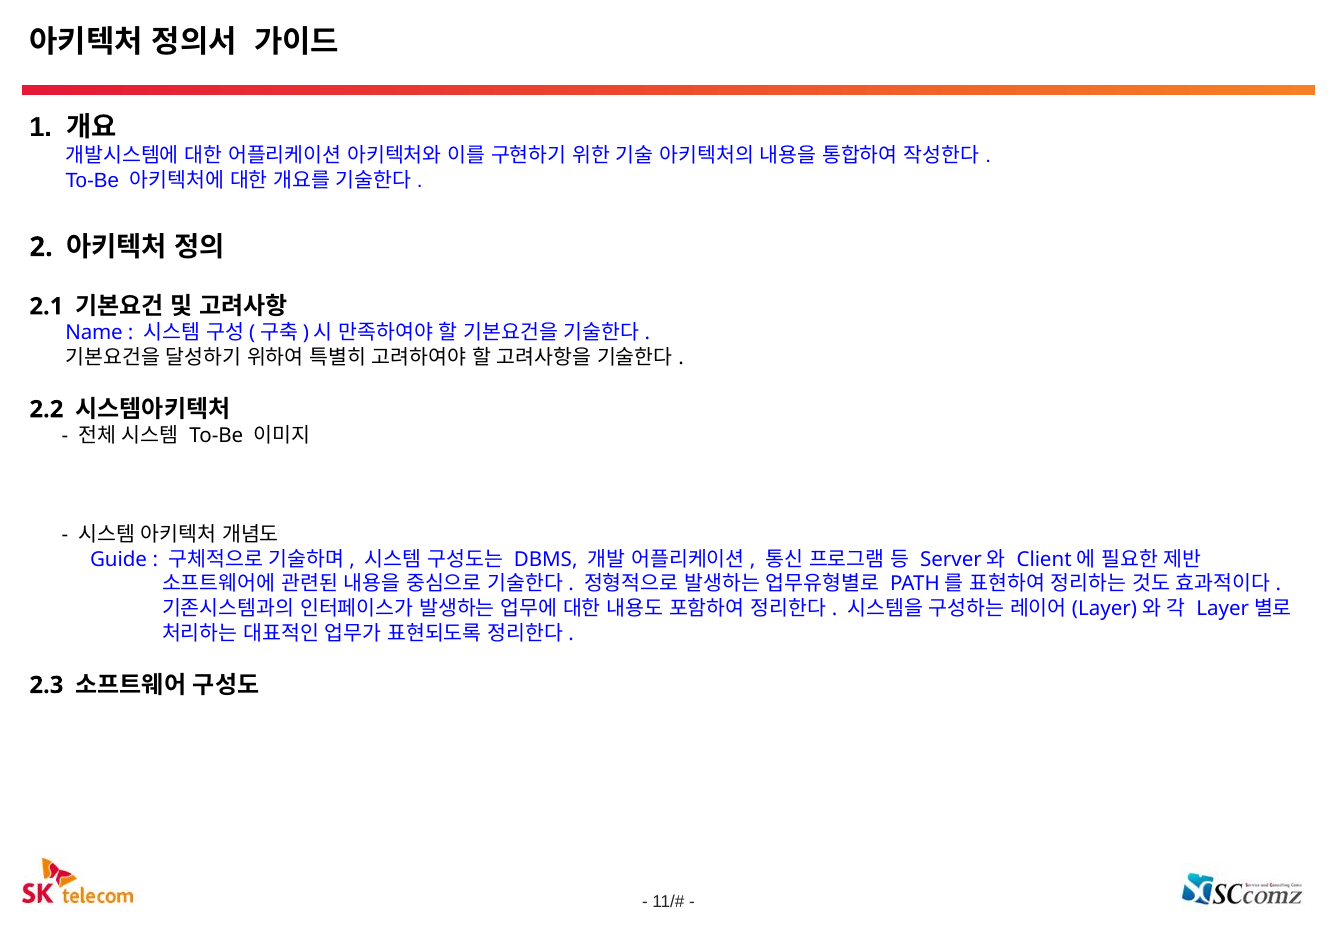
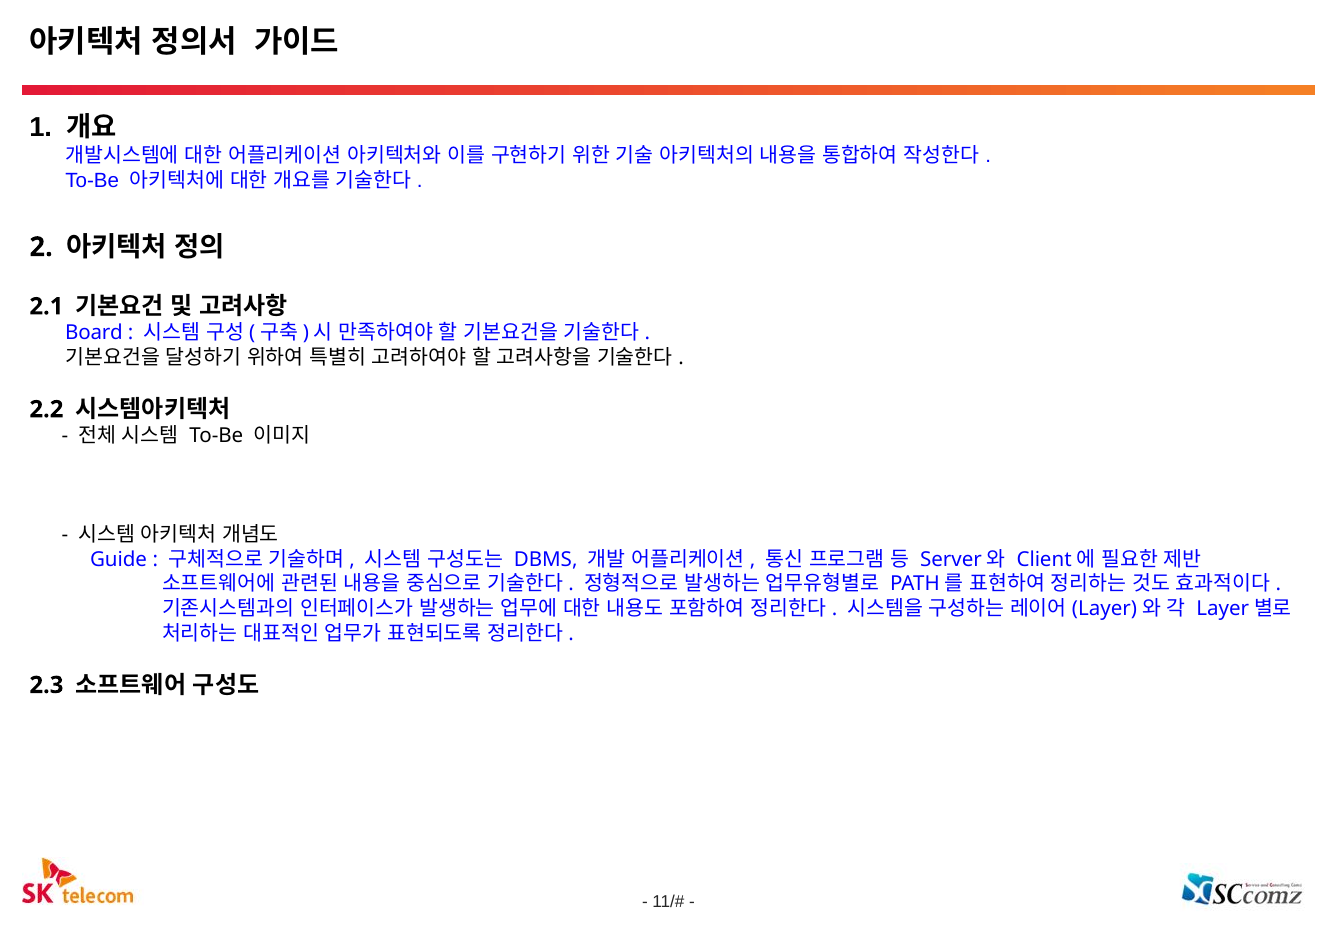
Name: Name -> Board (94, 333)
